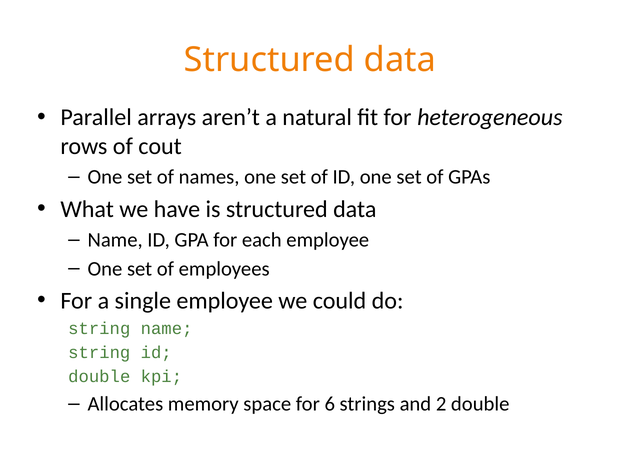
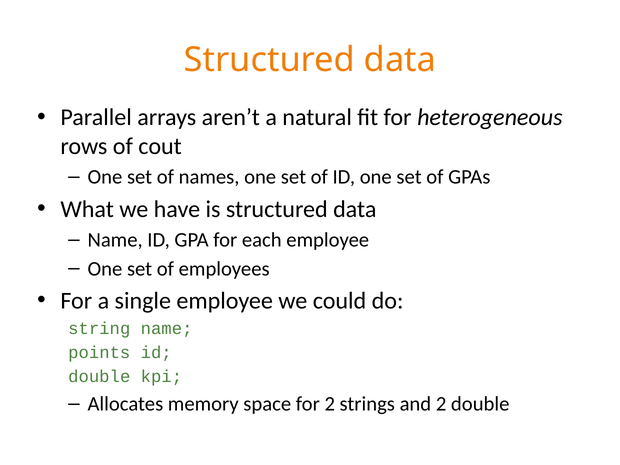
string: string -> points (99, 353)
for 6: 6 -> 2 (330, 404)
